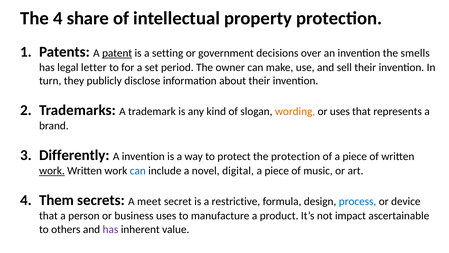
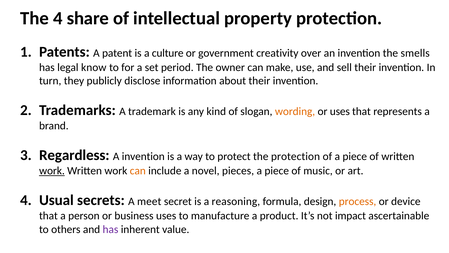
patent underline: present -> none (117, 53)
setting: setting -> culture (168, 53)
decisions: decisions -> creativity (277, 53)
letter: letter -> know (94, 67)
Differently: Differently -> Regardless (74, 155)
can colour: blue -> orange (138, 171)
digital: digital -> pieces (238, 171)
Them: Them -> Usual (56, 200)
restrictive: restrictive -> reasoning (236, 201)
process colour: blue -> orange (358, 201)
